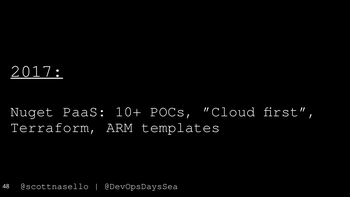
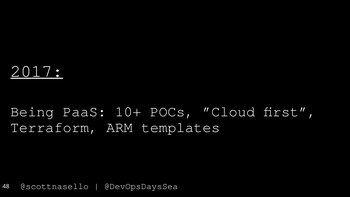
Nuget: Nuget -> Being (32, 111)
